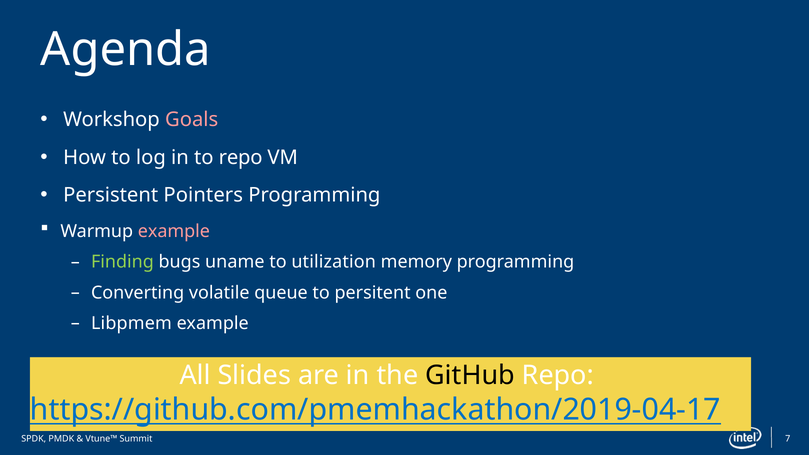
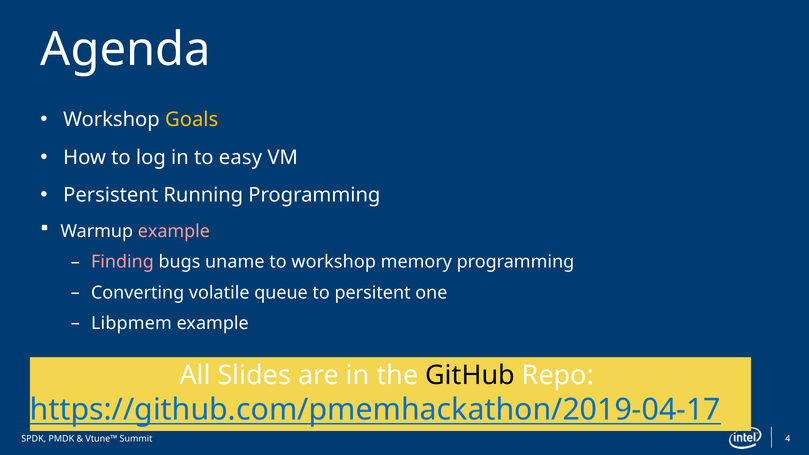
Goals colour: pink -> yellow (192, 120)
to repo: repo -> easy (240, 157)
Pointers: Pointers -> Running (203, 195)
Finding colour: light green -> pink (122, 262)
to utilization: utilization -> workshop (334, 262)
7: 7 -> 4 (788, 439)
